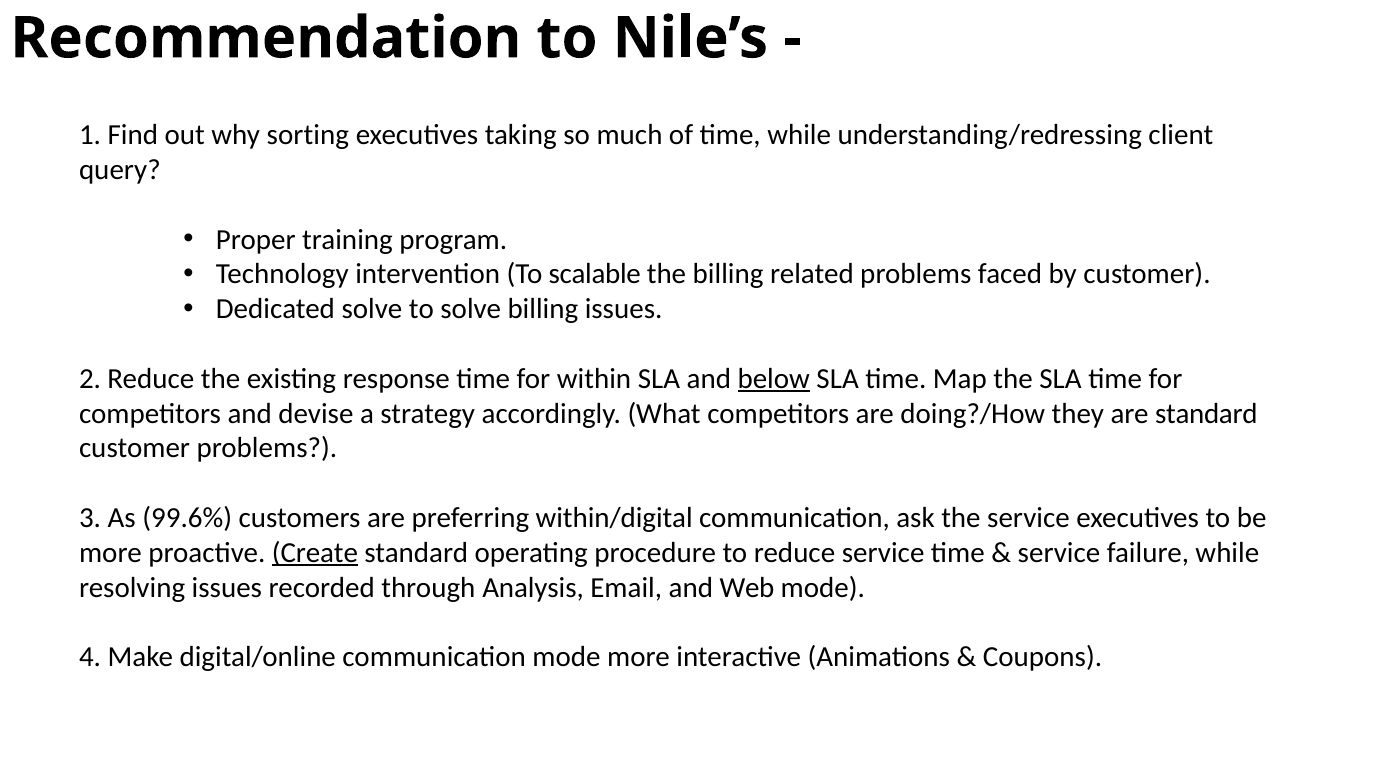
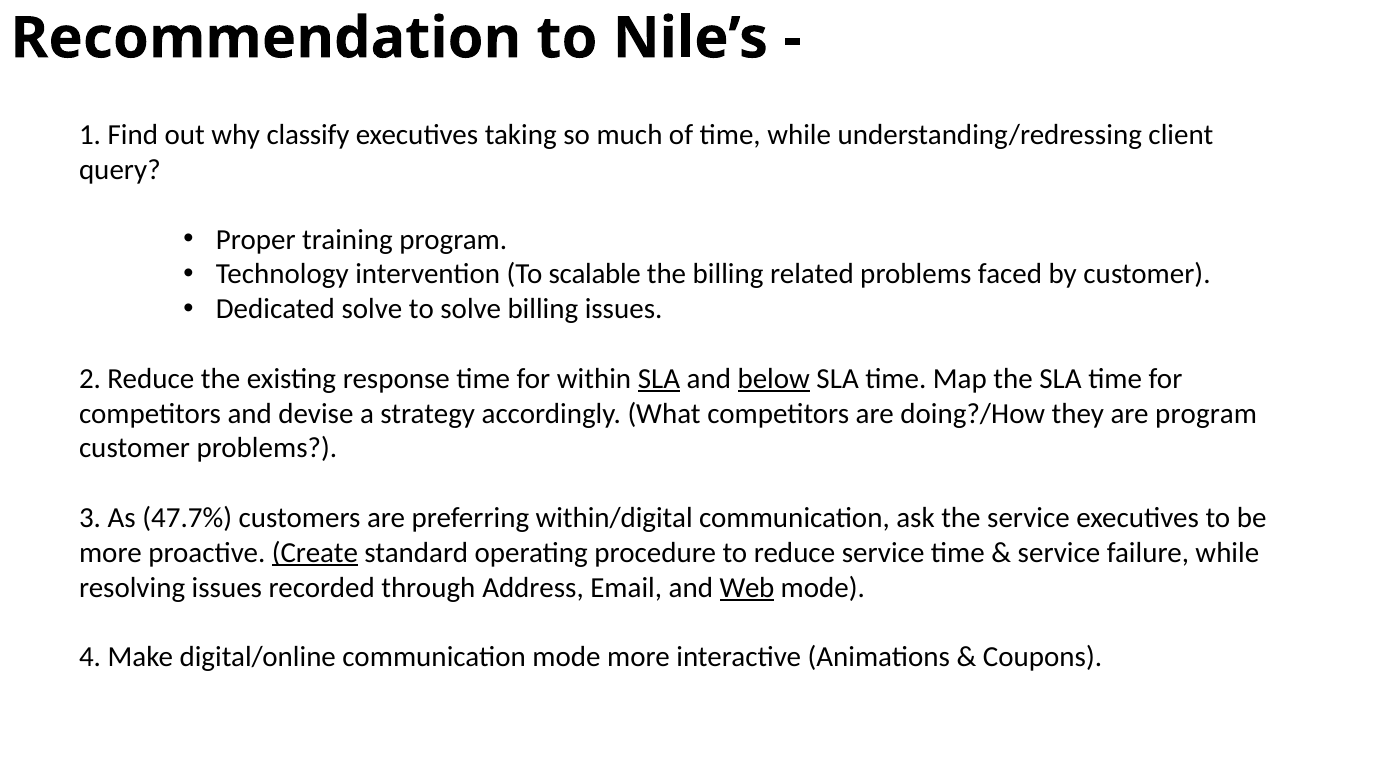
sorting: sorting -> classify (308, 135)
SLA underline: none -> present (659, 378)
are standard: standard -> program (1206, 413)
99.6%: 99.6% -> 47.7% (187, 518)
Analysis: Analysis -> Address (533, 587)
Web underline: none -> present (747, 587)
